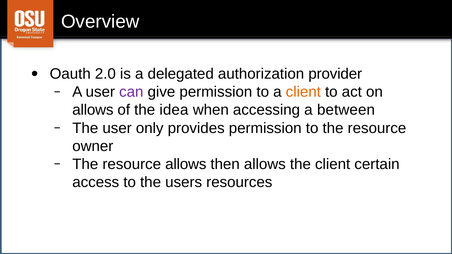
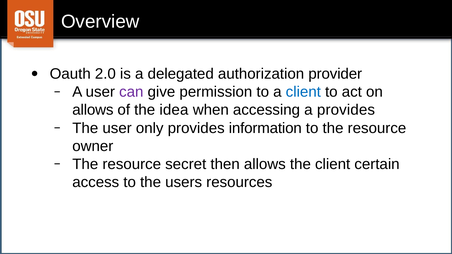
client colour: orange -> blue (303, 92)
a between: between -> provides (346, 110)
provides permission: permission -> information (265, 128)
resource allows: allows -> secret (186, 164)
